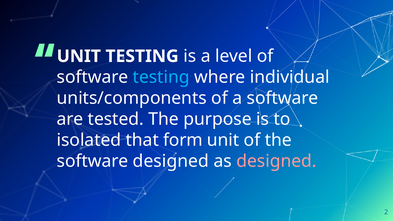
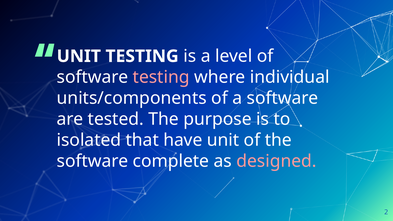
testing colour: light blue -> pink (161, 77)
form: form -> have (183, 140)
software designed: designed -> complete (171, 161)
